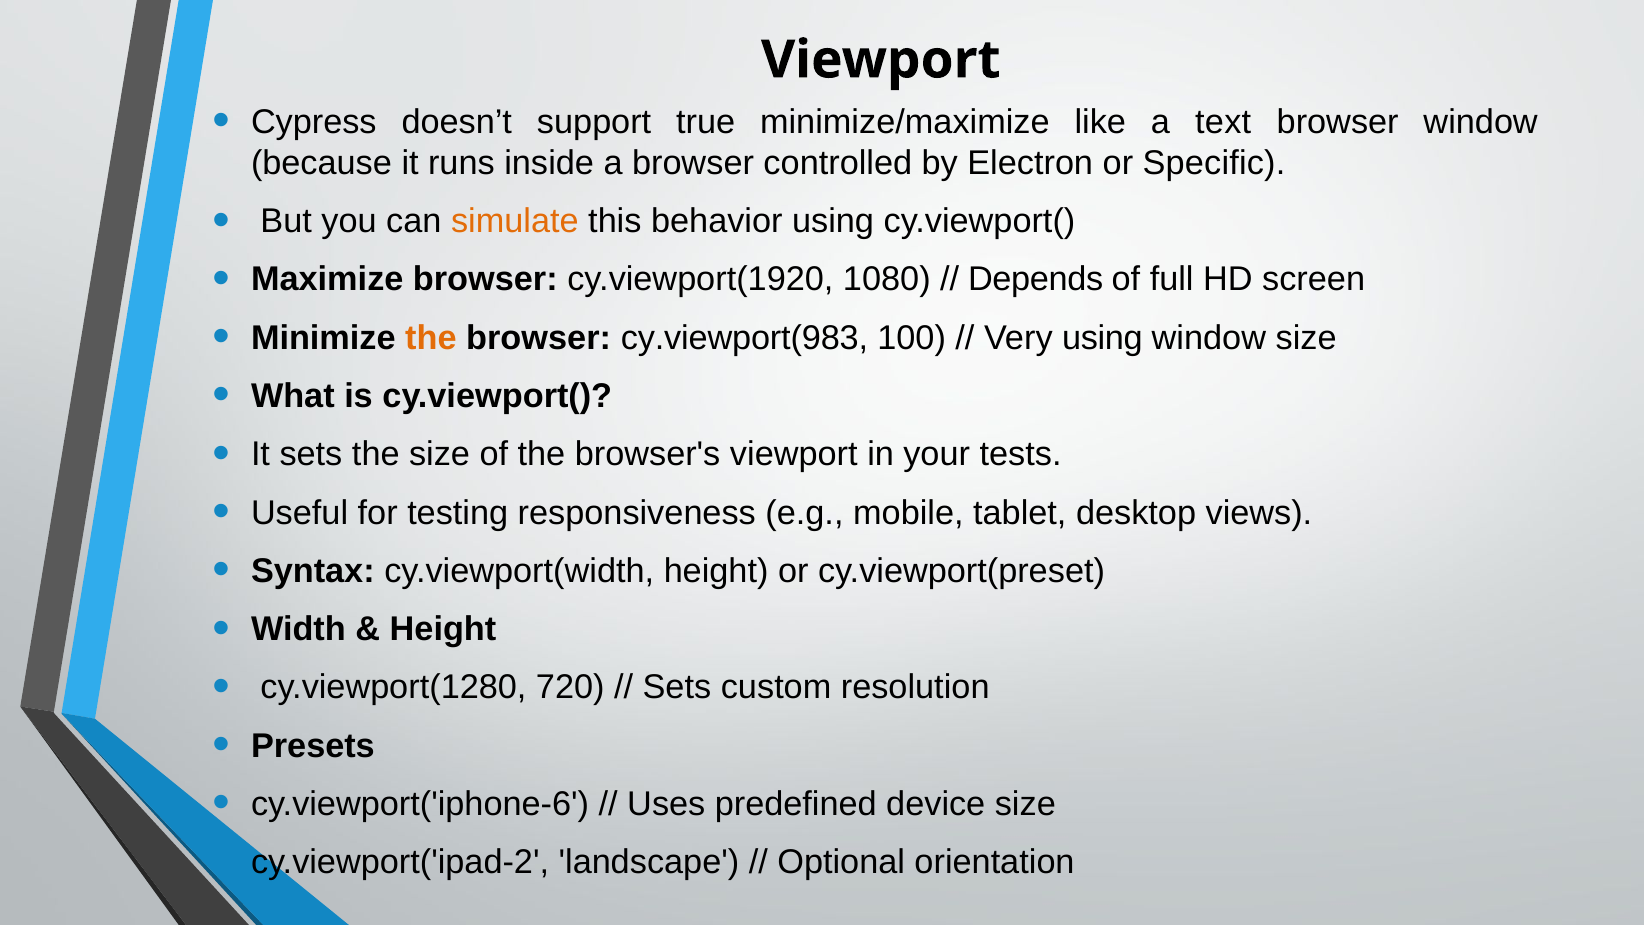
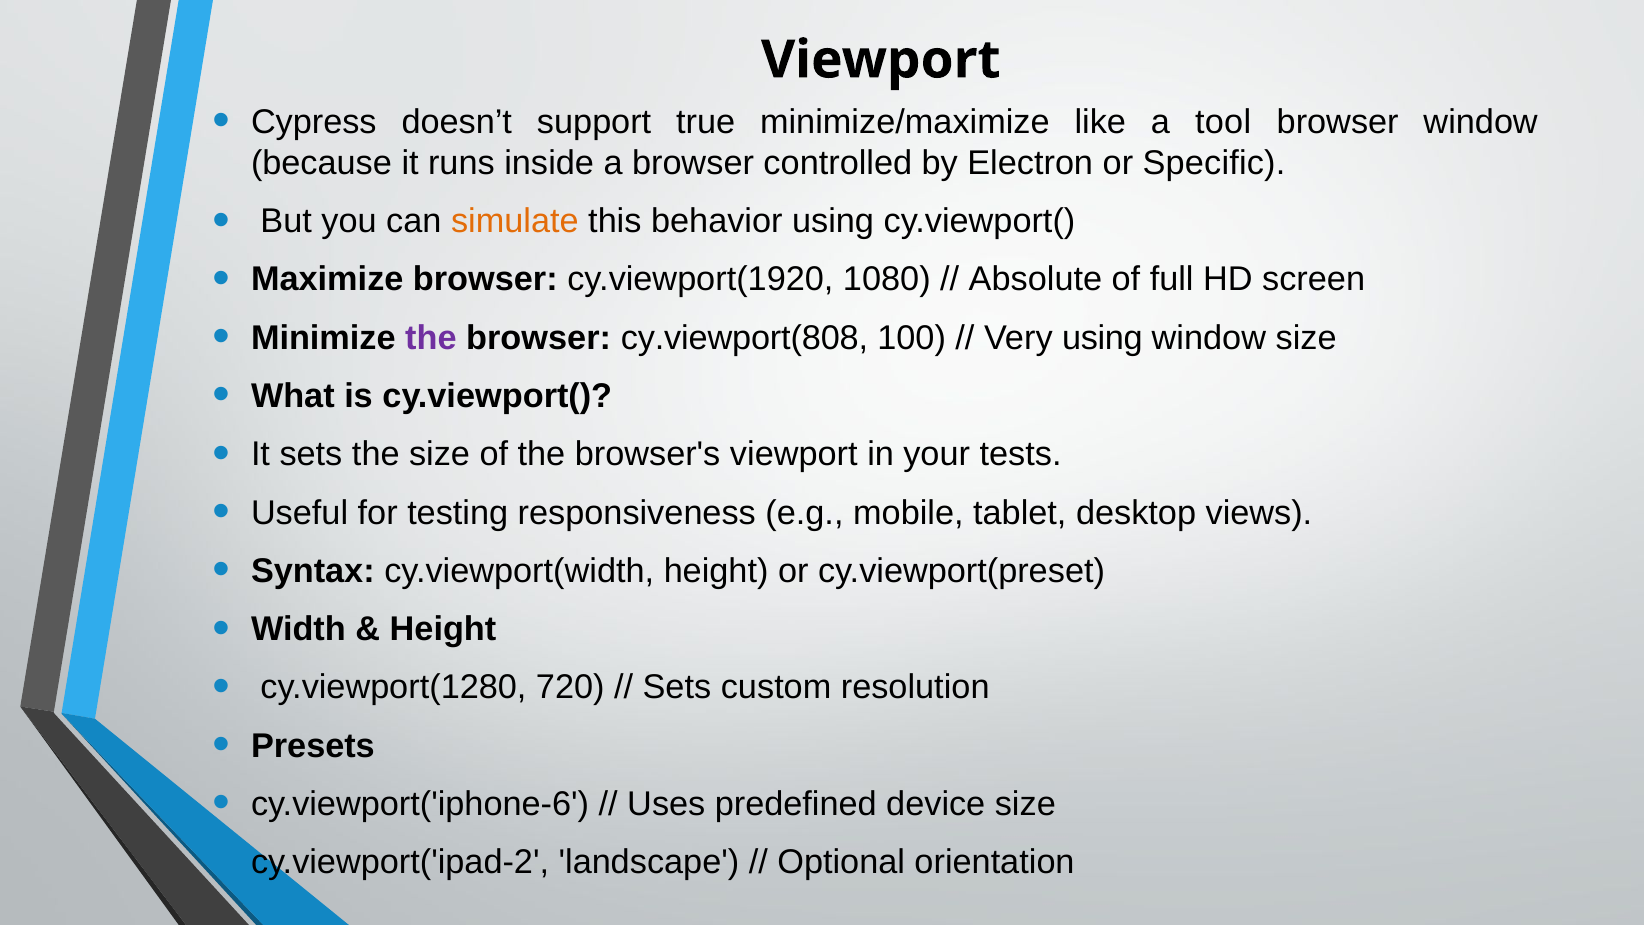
text: text -> tool (1223, 122)
Depends: Depends -> Absolute (1035, 280)
the colour: orange -> purple (431, 338)
cy.viewport(983: cy.viewport(983 -> cy.viewport(808 (744, 338)
